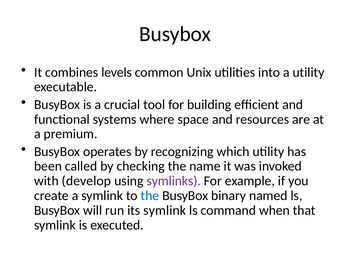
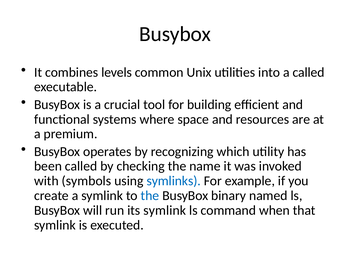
a utility: utility -> called (309, 72)
develop: develop -> symbols (86, 181)
symlinks colour: purple -> blue (174, 181)
